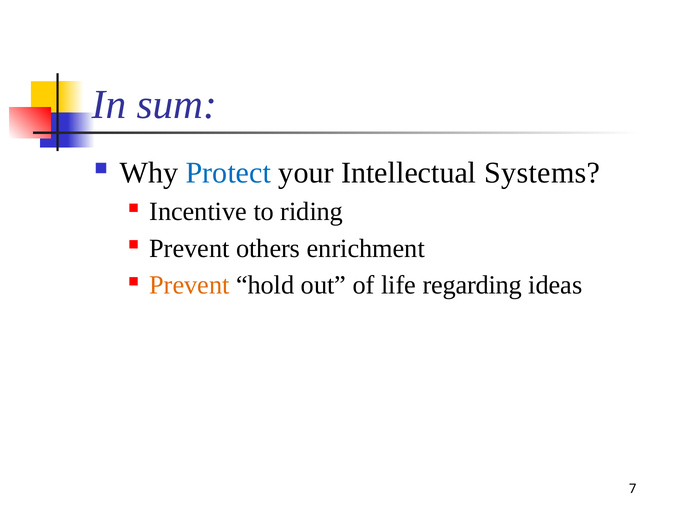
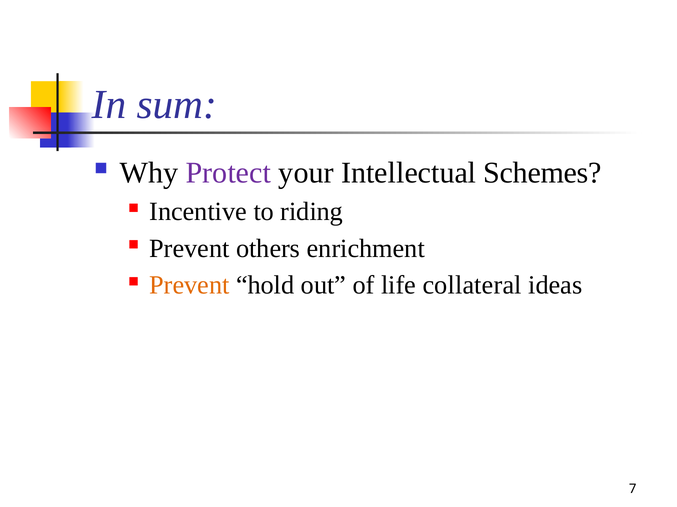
Protect colour: blue -> purple (228, 173)
Systems: Systems -> Schemes (542, 173)
regarding: regarding -> collateral (472, 286)
